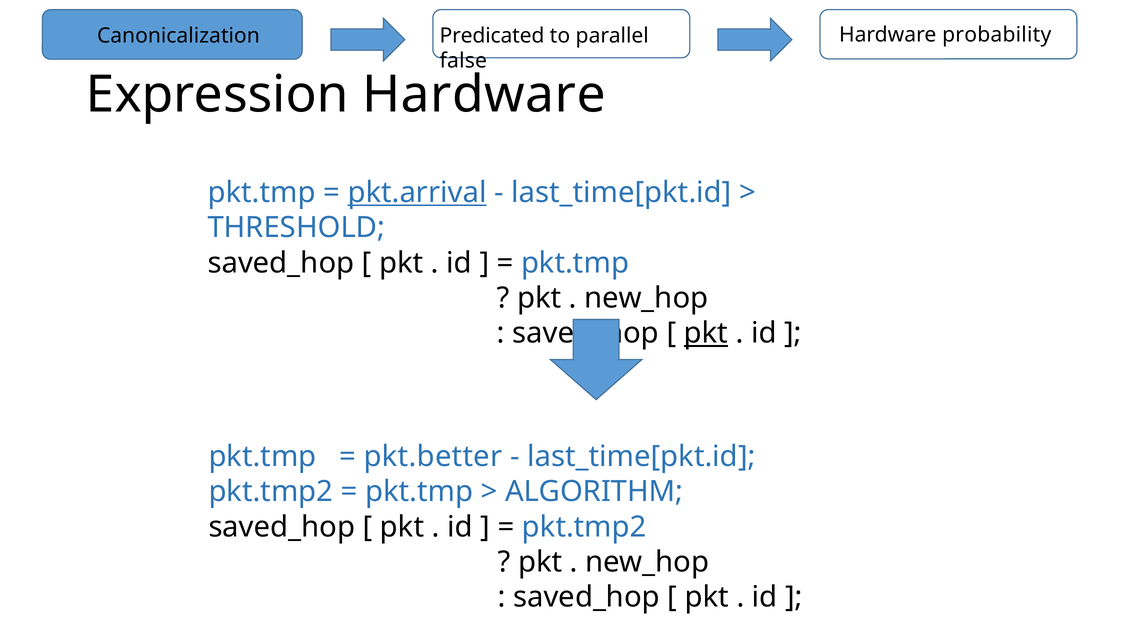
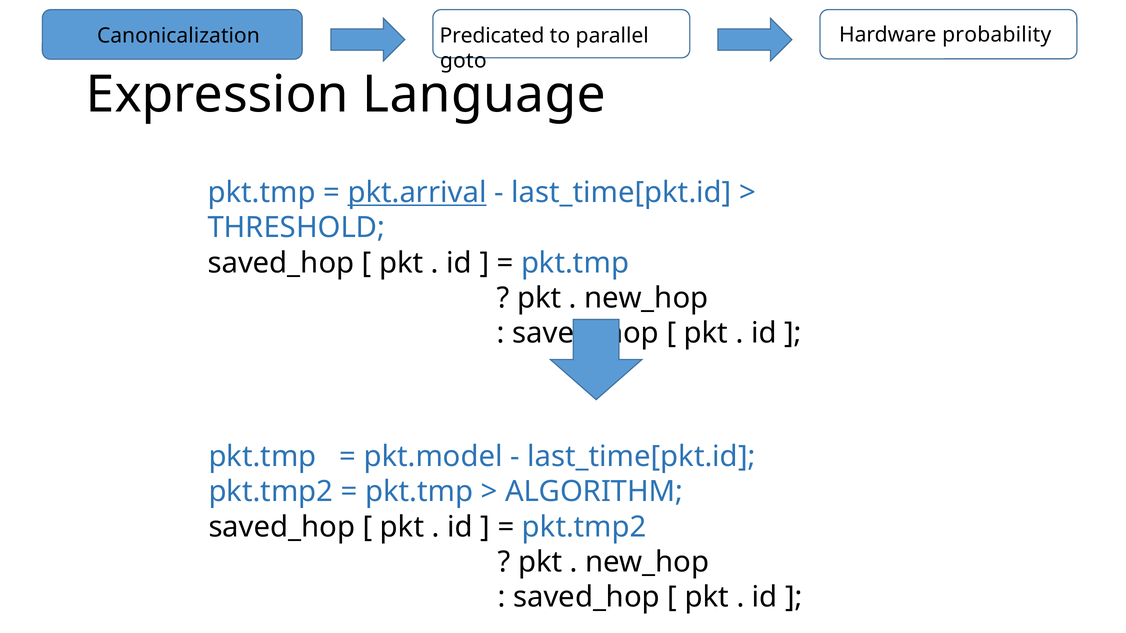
false: false -> goto (463, 61)
Expression Hardware: Hardware -> Language (484, 95)
pkt underline: present -> none (706, 333)
pkt.better: pkt.better -> pkt.model (433, 457)
